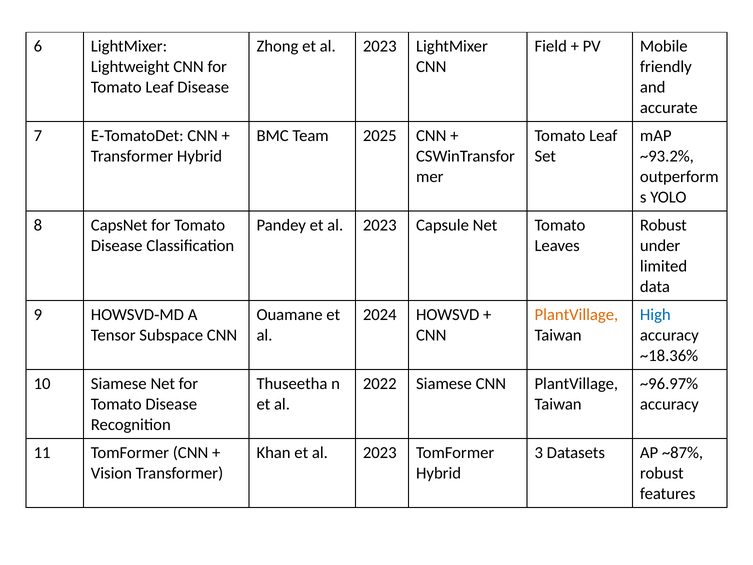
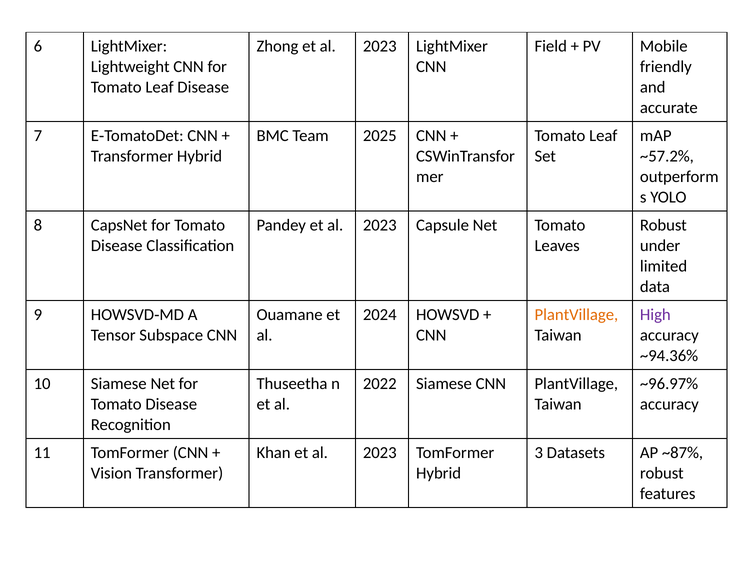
~93.2%: ~93.2% -> ~57.2% (667, 156)
High colour: blue -> purple (655, 315)
~18.36%: ~18.36% -> ~94.36% (669, 355)
